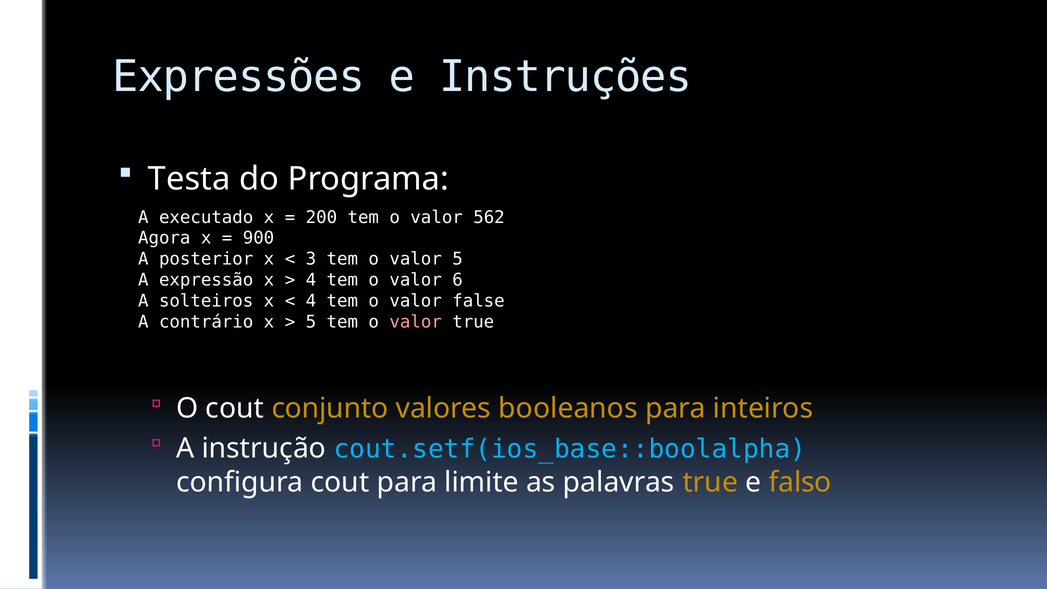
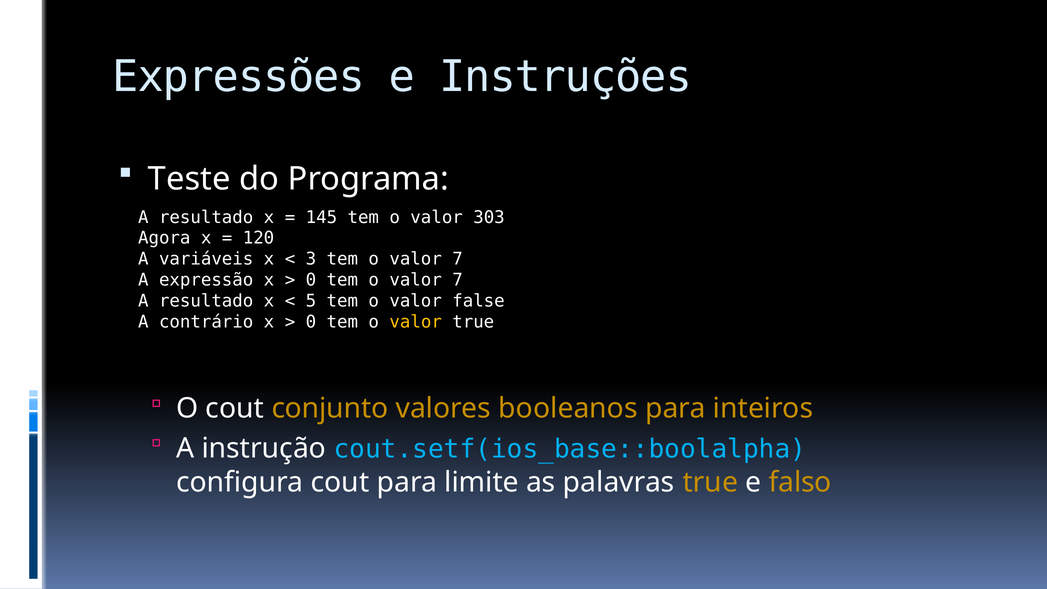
Testa: Testa -> Teste (189, 179)
executado: executado -> resultado (206, 217)
200: 200 -> 145 (321, 217)
562: 562 -> 303 (489, 217)
900: 900 -> 120 (259, 238)
posterior: posterior -> variáveis (206, 259)
5: 5 -> 7 (458, 259)
4: 4 -> 0 (311, 280)
6: 6 -> 7 (458, 280)
solteiros: solteiros -> resultado (206, 301)
4: 4 -> 5 (311, 301)
5: 5 -> 0 (311, 322)
valor colour: pink -> yellow (416, 322)
